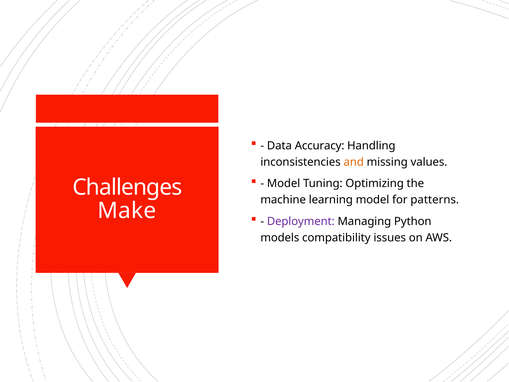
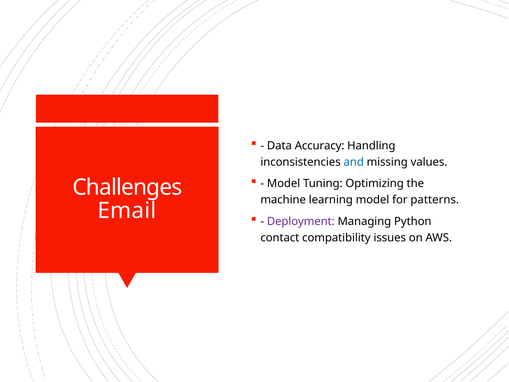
and colour: orange -> blue (354, 162)
Make: Make -> Email (127, 210)
models: models -> contact (280, 238)
